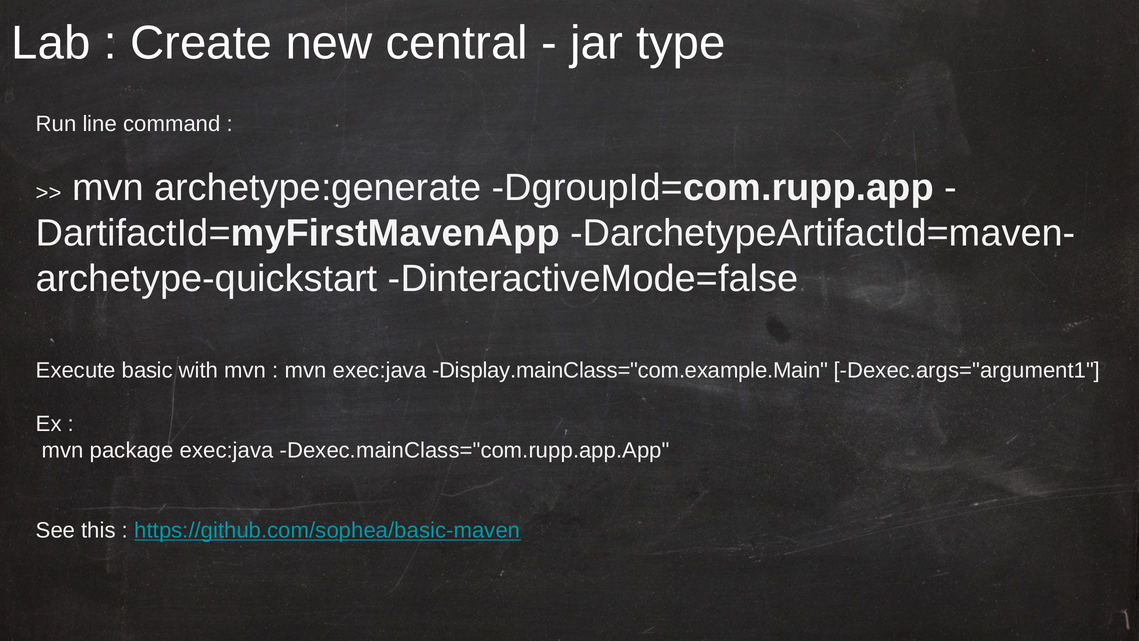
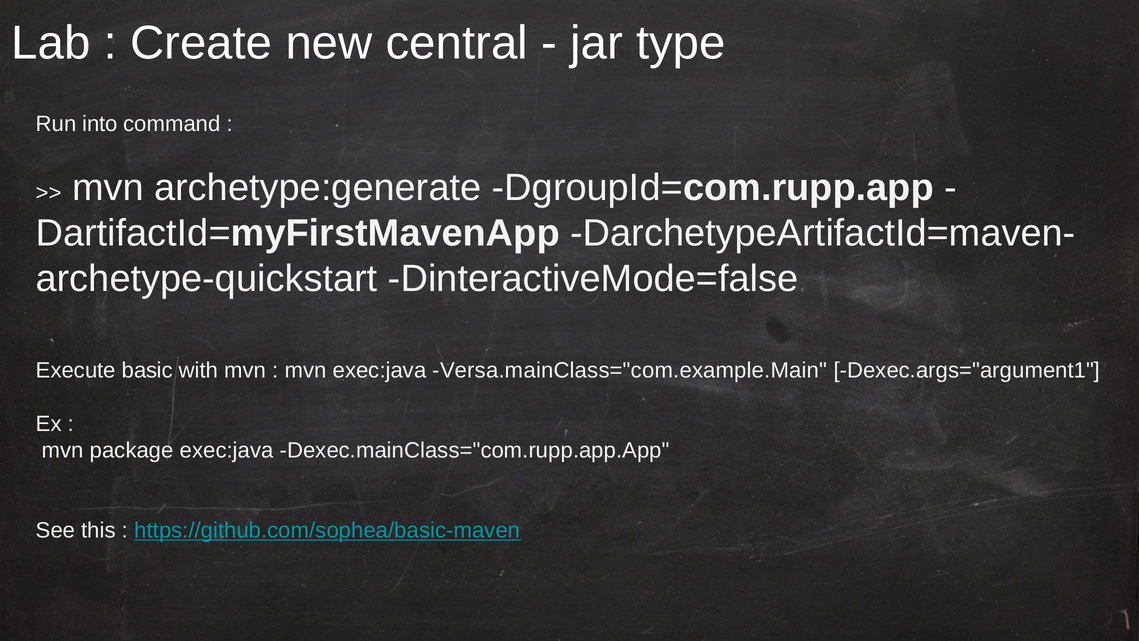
line: line -> into (100, 124)
Display.mainClass="com.example.Main: Display.mainClass="com.example.Main -> Versa.mainClass="com.example.Main (630, 370)
